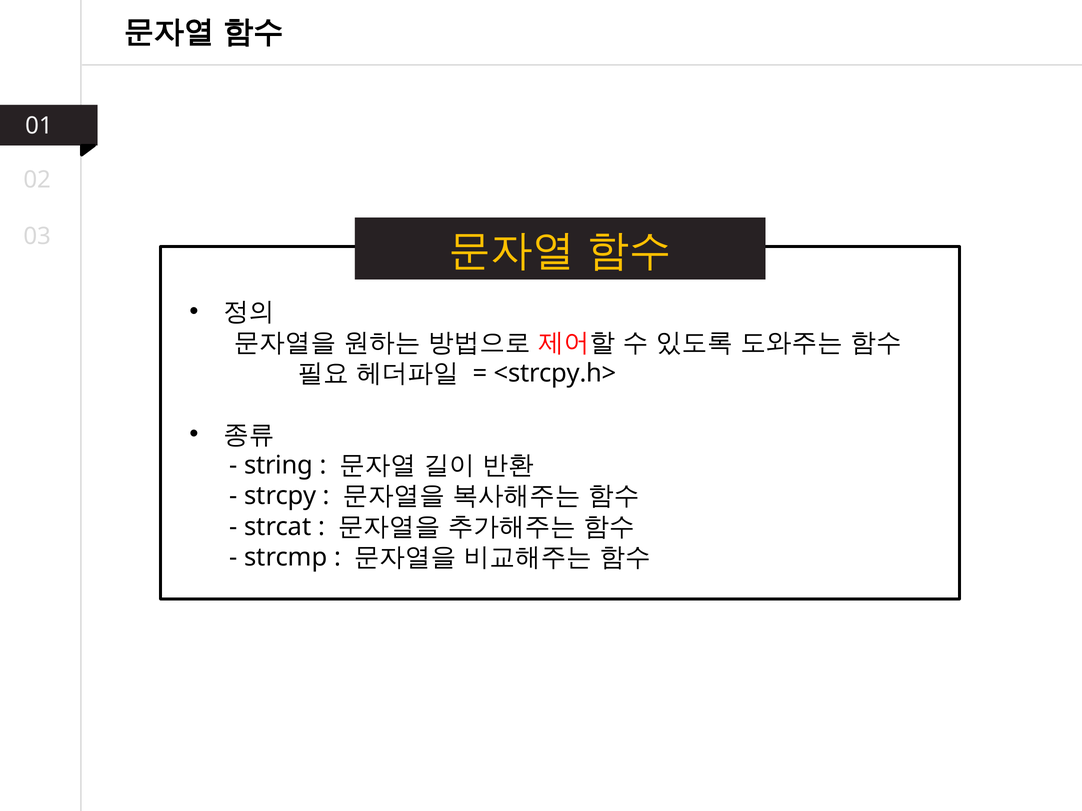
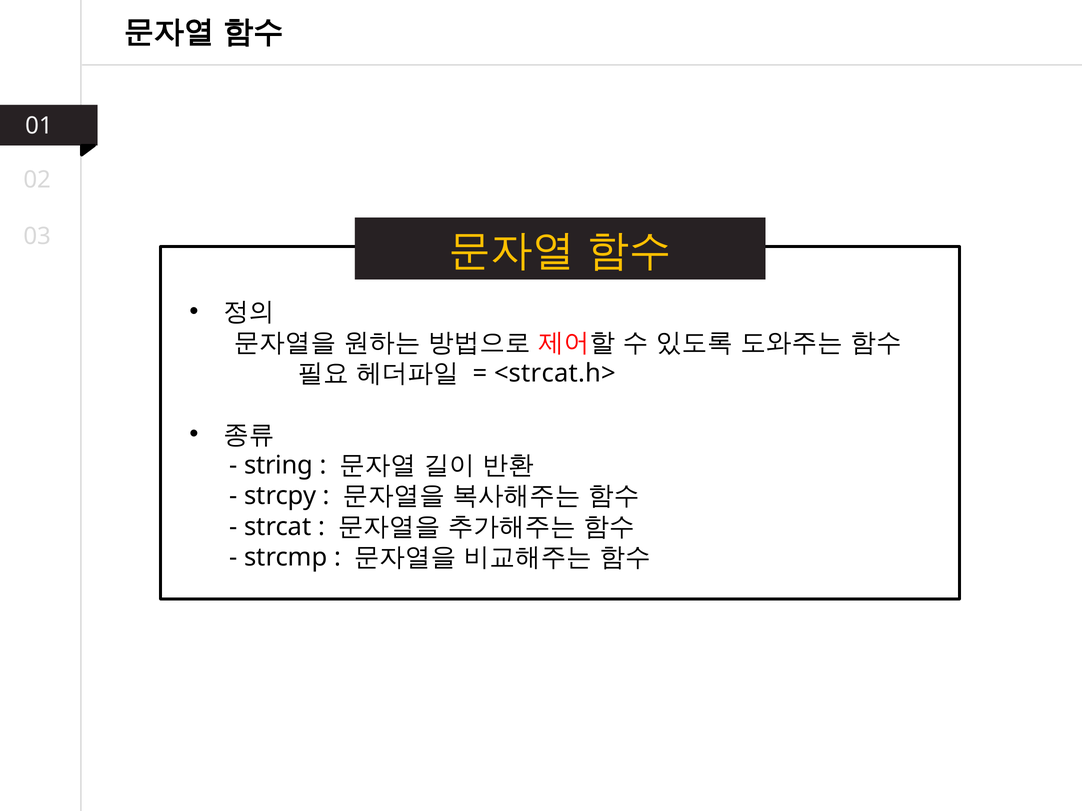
<strcpy.h>: <strcpy.h> -> <strcat.h> (555, 374)
